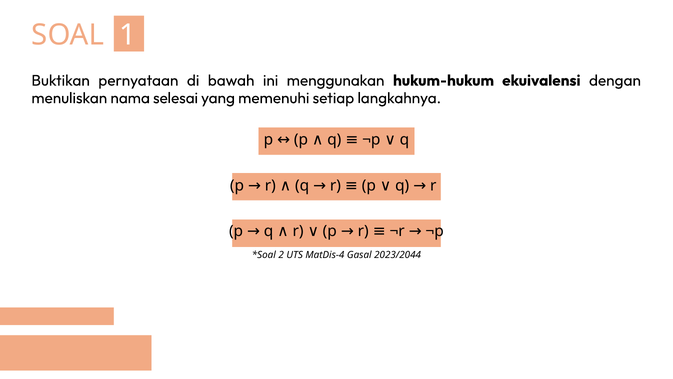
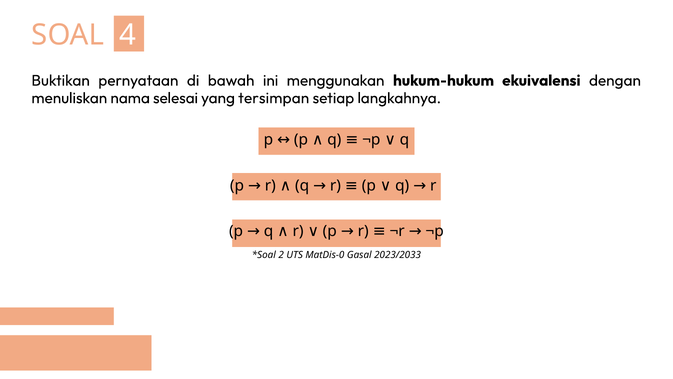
1: 1 -> 4 (128, 35)
memenuhi: memenuhi -> tersimpan (274, 98)
MatDis-4: MatDis-4 -> MatDis-0 (325, 255)
2023/2044: 2023/2044 -> 2023/2033 (398, 255)
